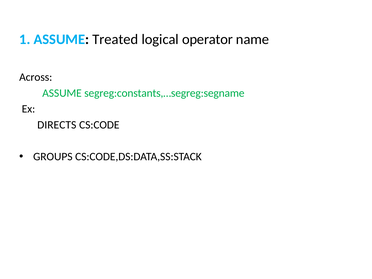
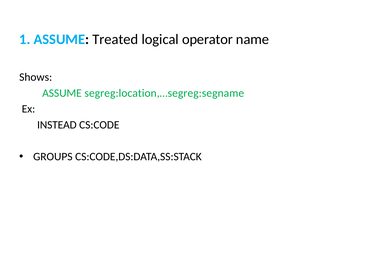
Across: Across -> Shows (36, 77)
segreg:constants,…segreg:segname: segreg:constants,…segreg:segname -> segreg:location,…segreg:segname (164, 93)
DIRECTS: DIRECTS -> INSTEAD (57, 125)
